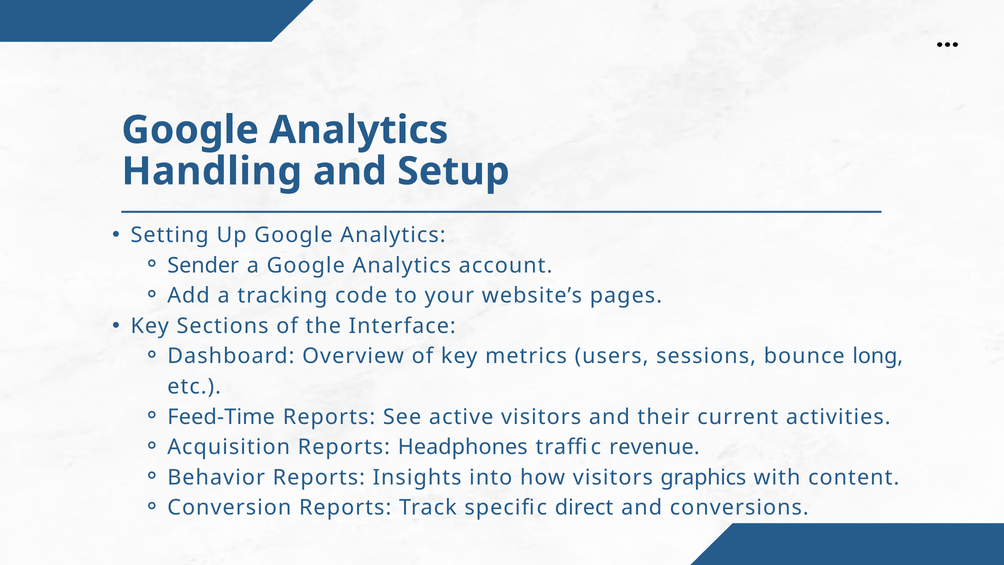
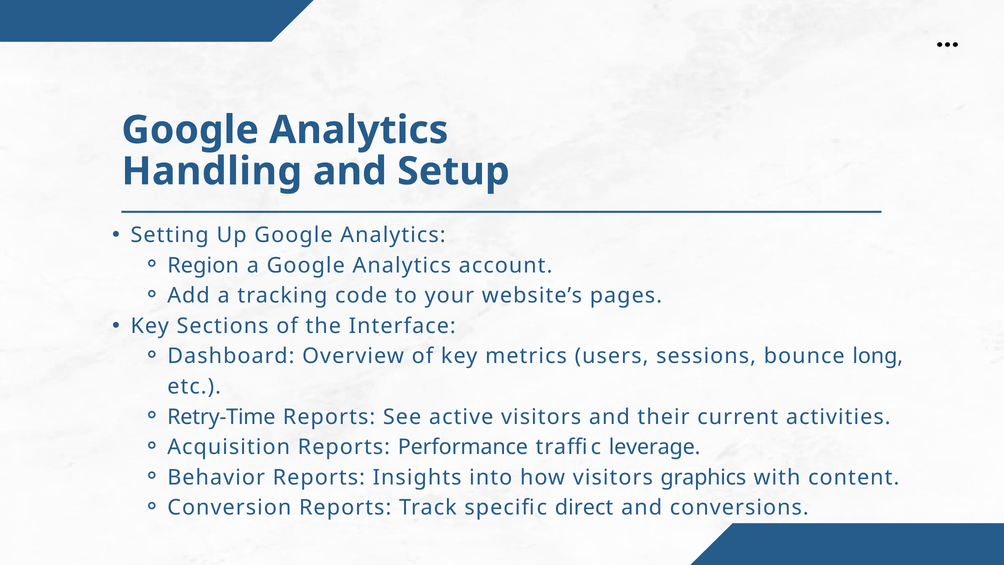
Sender: Sender -> Region (203, 265)
Feed-Time: Feed-Time -> Retry-Time (221, 417)
Headphones: Headphones -> Performance (463, 447)
revenue: revenue -> leverage (655, 447)
